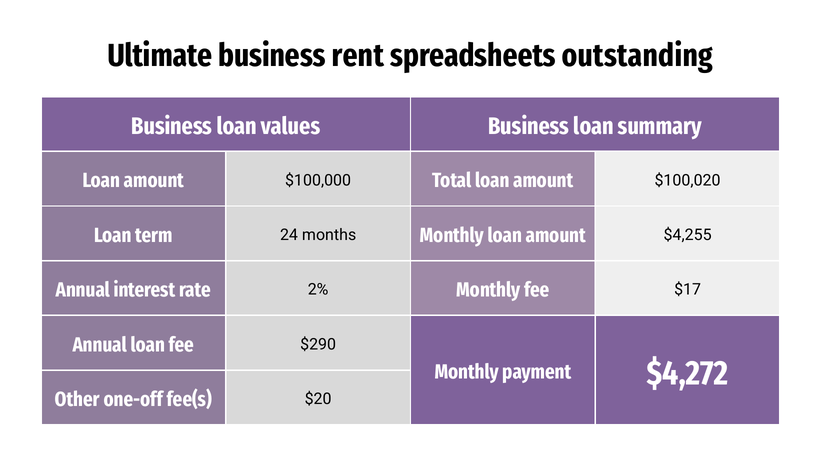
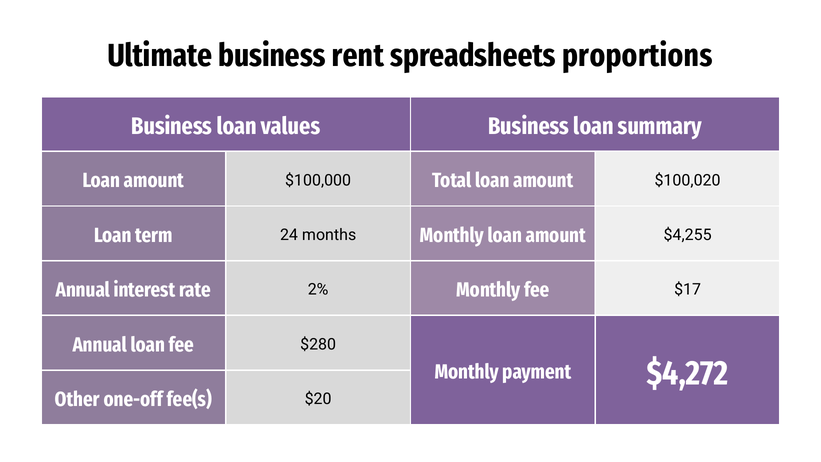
outstanding: outstanding -> proportions (637, 56)
$290: $290 -> $280 (318, 344)
